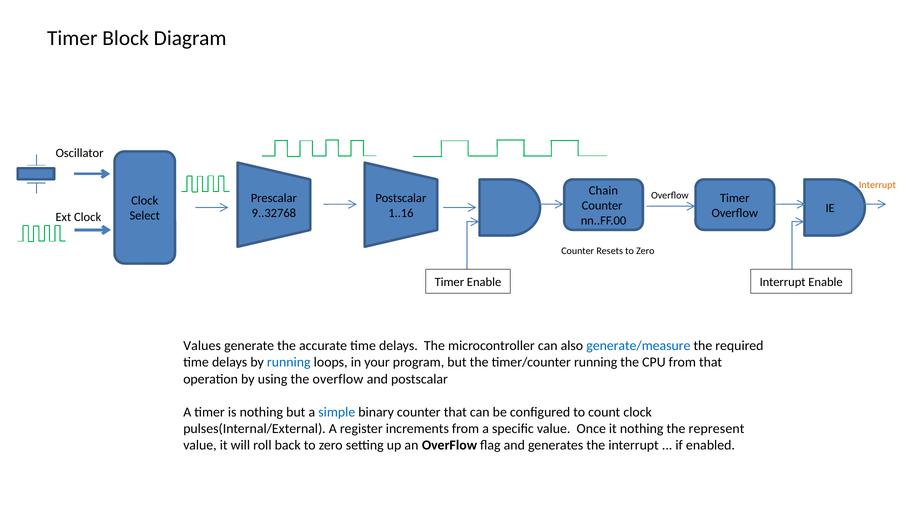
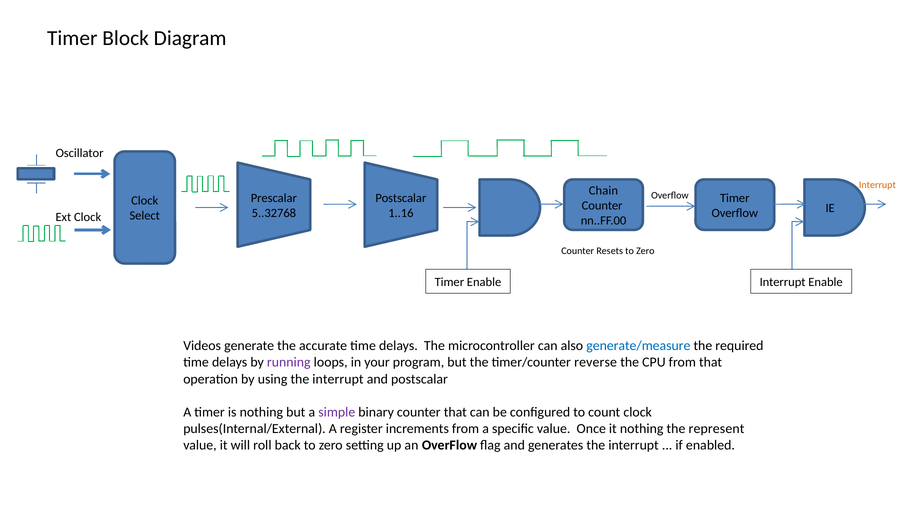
9..32768: 9..32768 -> 5..32768 (274, 213)
Values: Values -> Videos (202, 346)
running colour: blue -> purple (289, 363)
timer/counter running: running -> reverse (596, 363)
using the overflow: overflow -> interrupt (338, 379)
simple colour: blue -> purple (337, 413)
